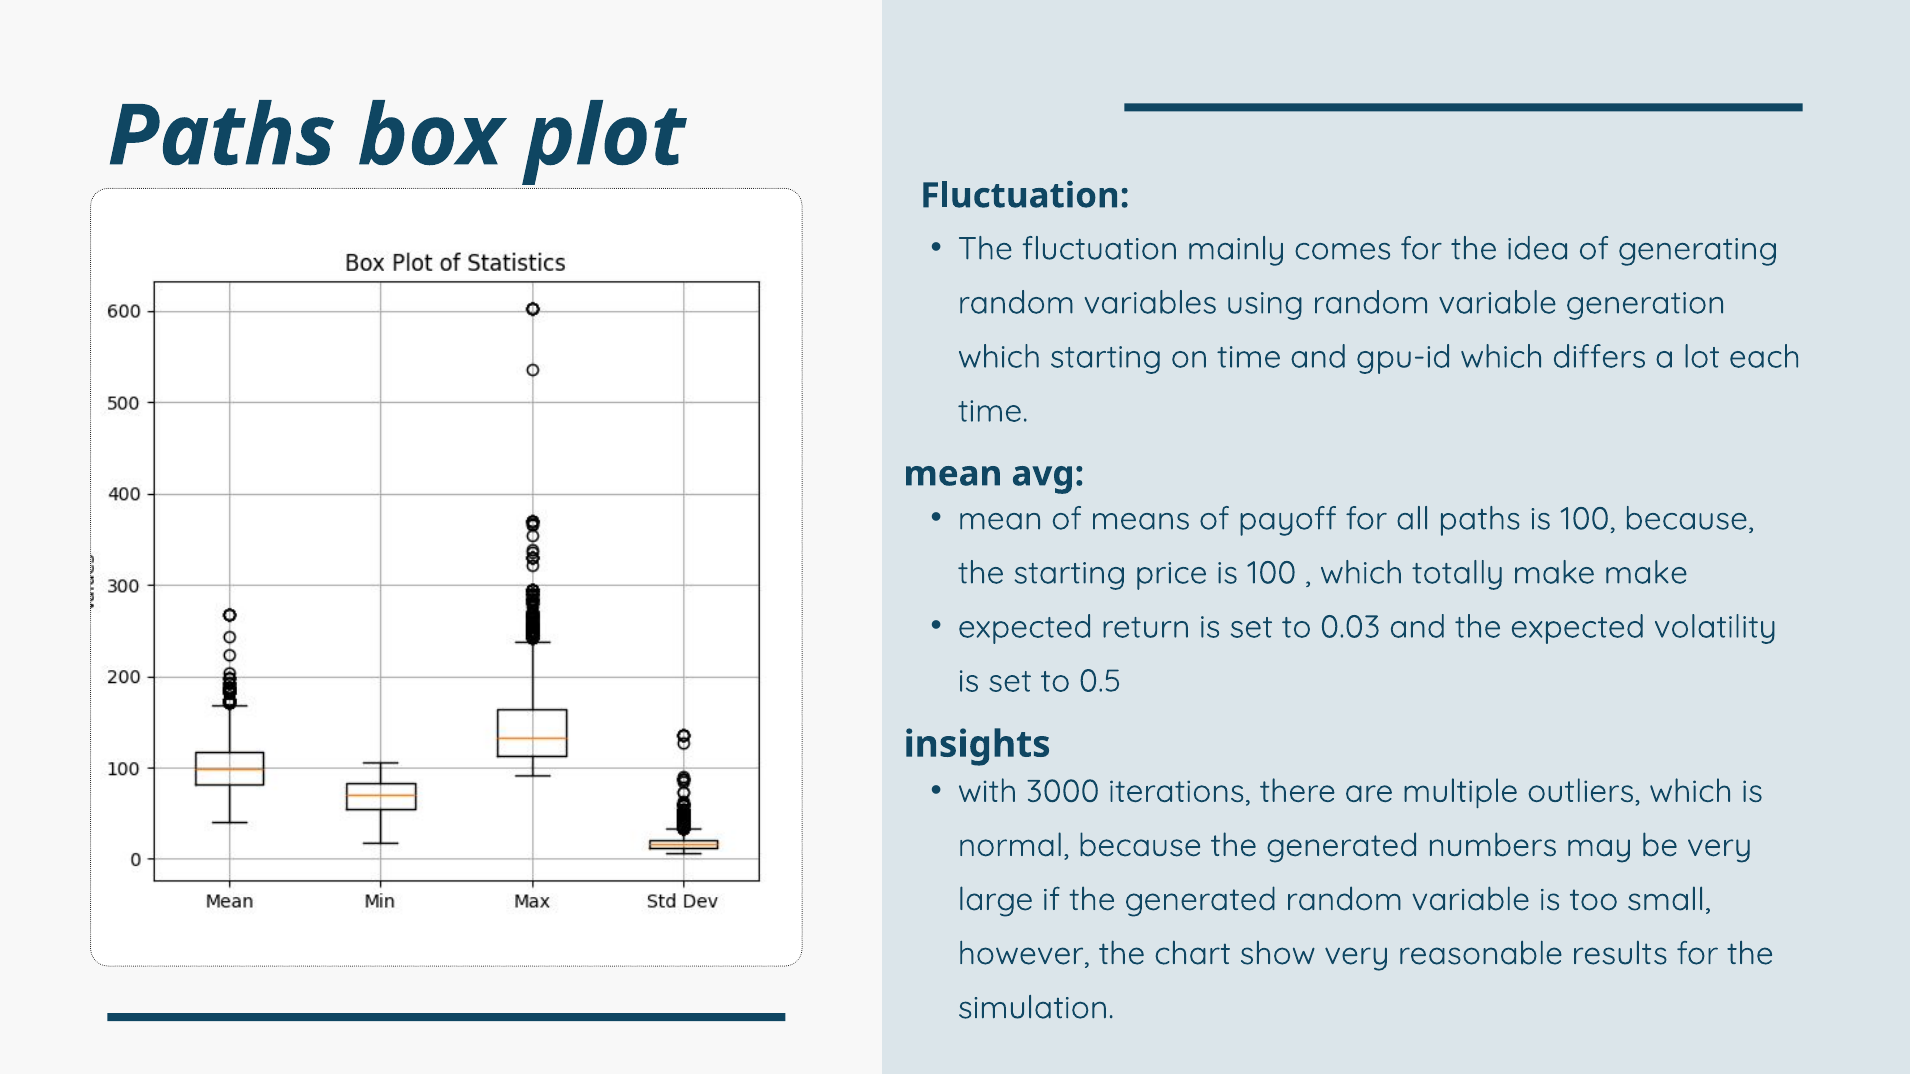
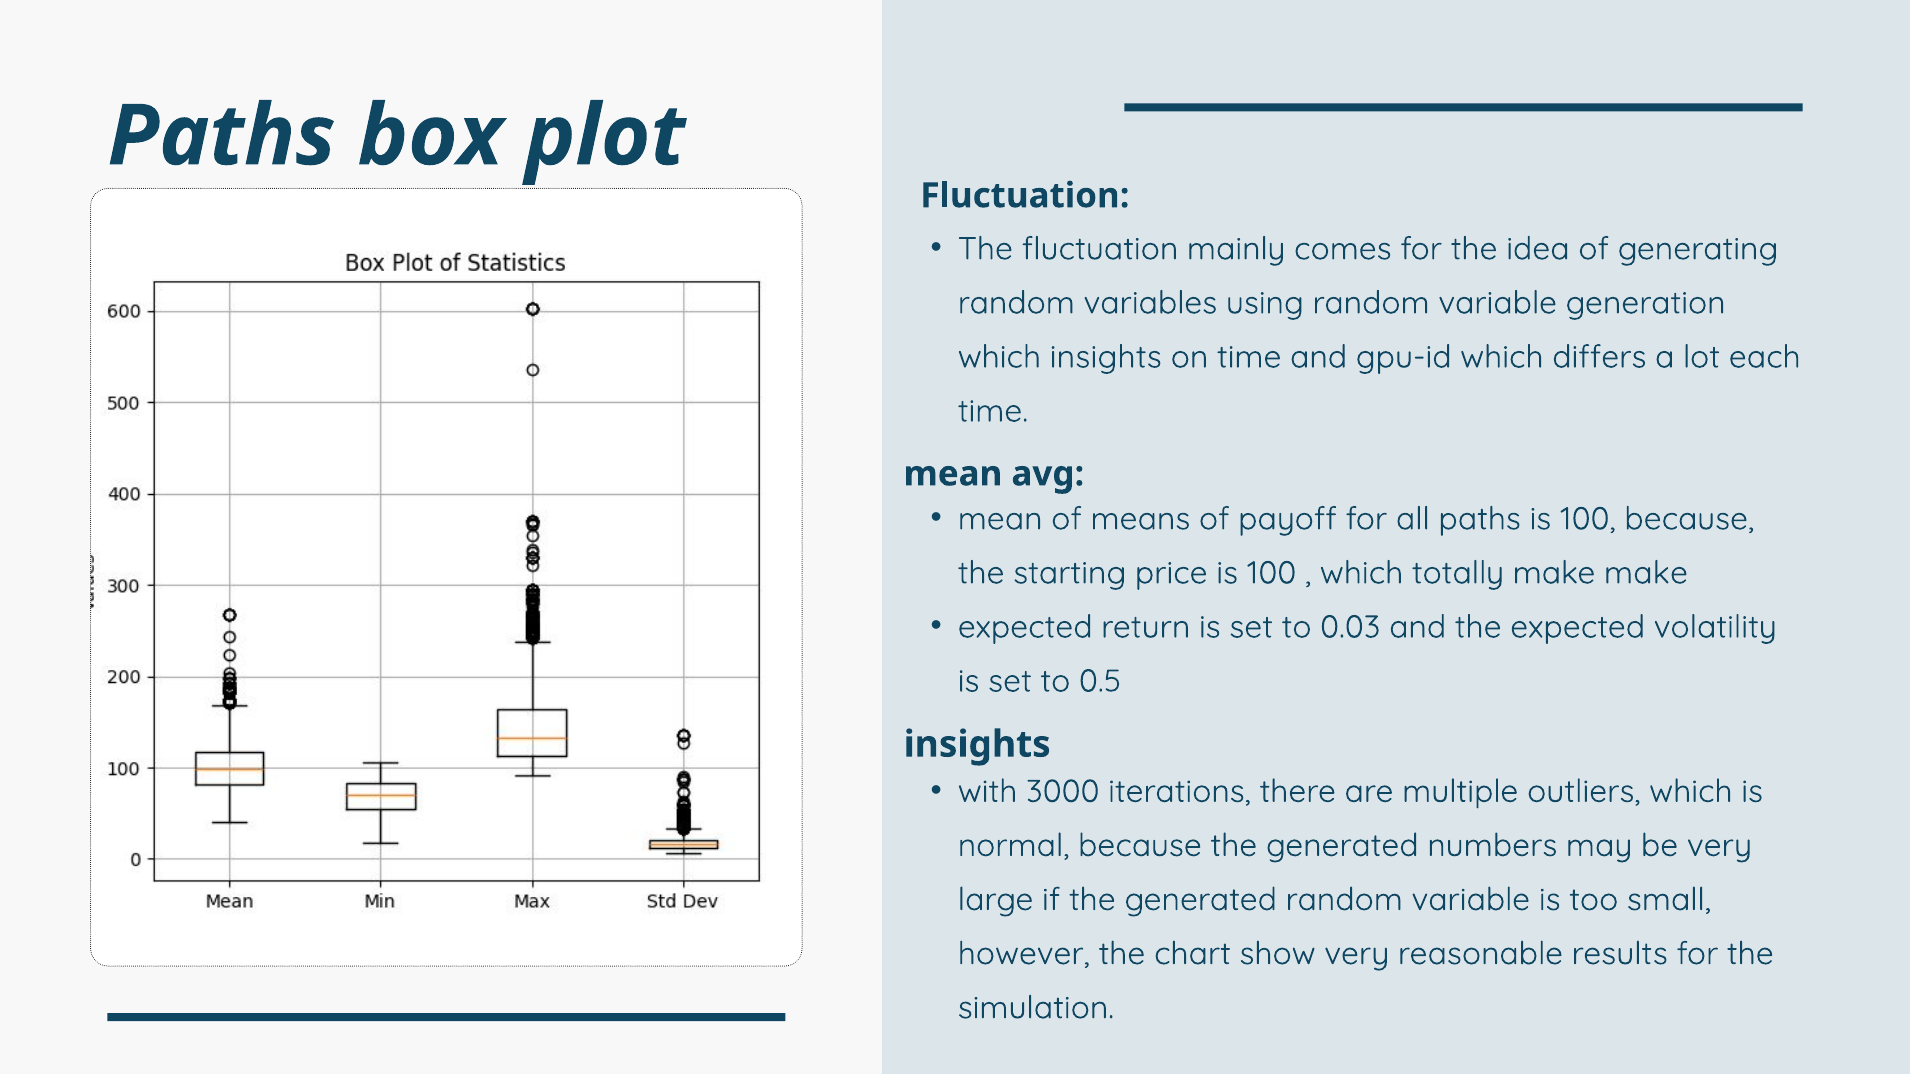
which starting: starting -> insights (1106, 357)
